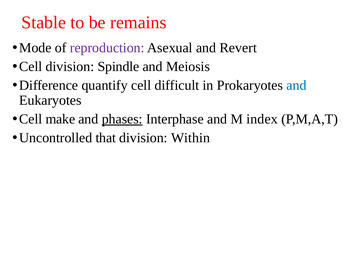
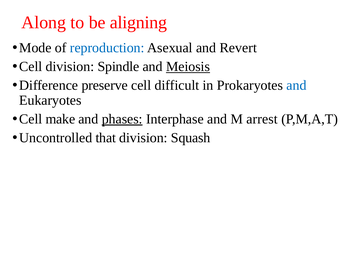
Stable: Stable -> Along (44, 22)
remains: remains -> aligning (138, 22)
reproduction colour: purple -> blue (107, 48)
Meiosis underline: none -> present (188, 67)
quantify: quantify -> preserve (105, 85)
index: index -> arrest (262, 119)
Within: Within -> Squash (191, 138)
